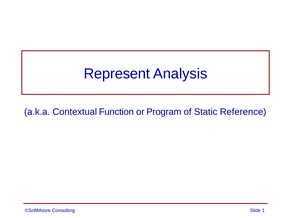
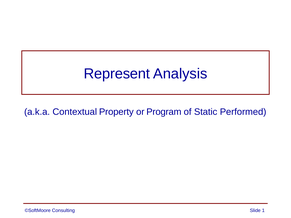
Function: Function -> Property (116, 112)
Reference: Reference -> Performed (243, 112)
